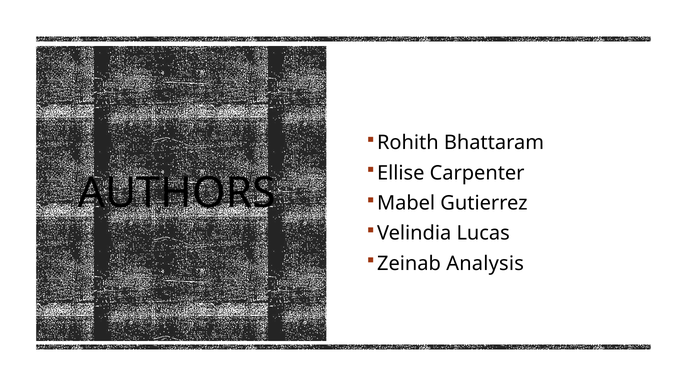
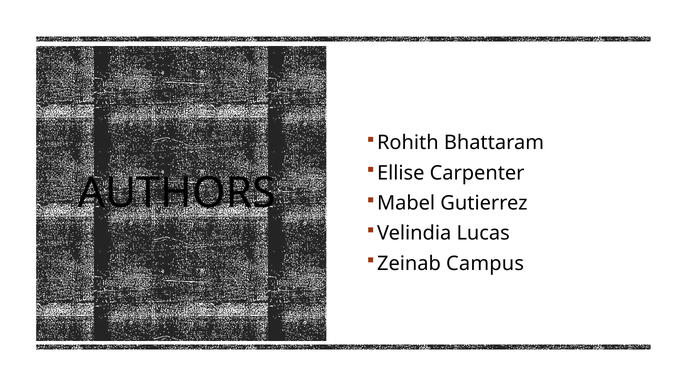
Analysis: Analysis -> Campus (485, 264)
